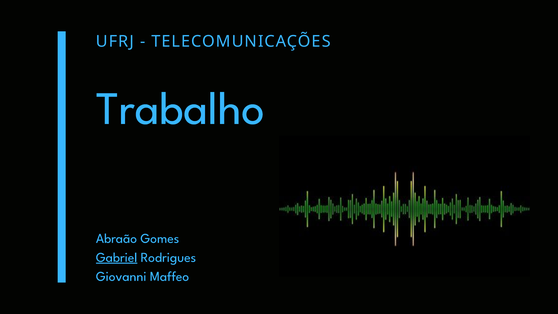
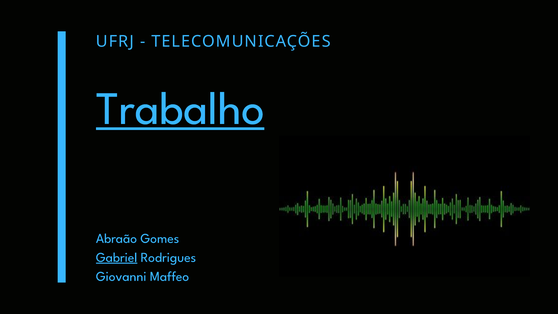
Trabalho underline: none -> present (180, 109)
